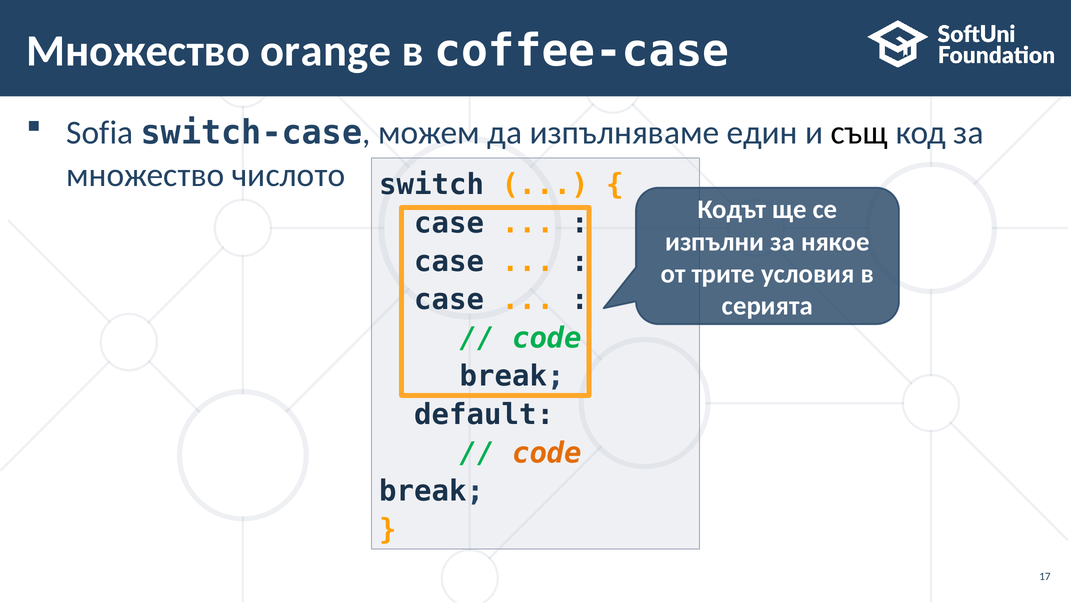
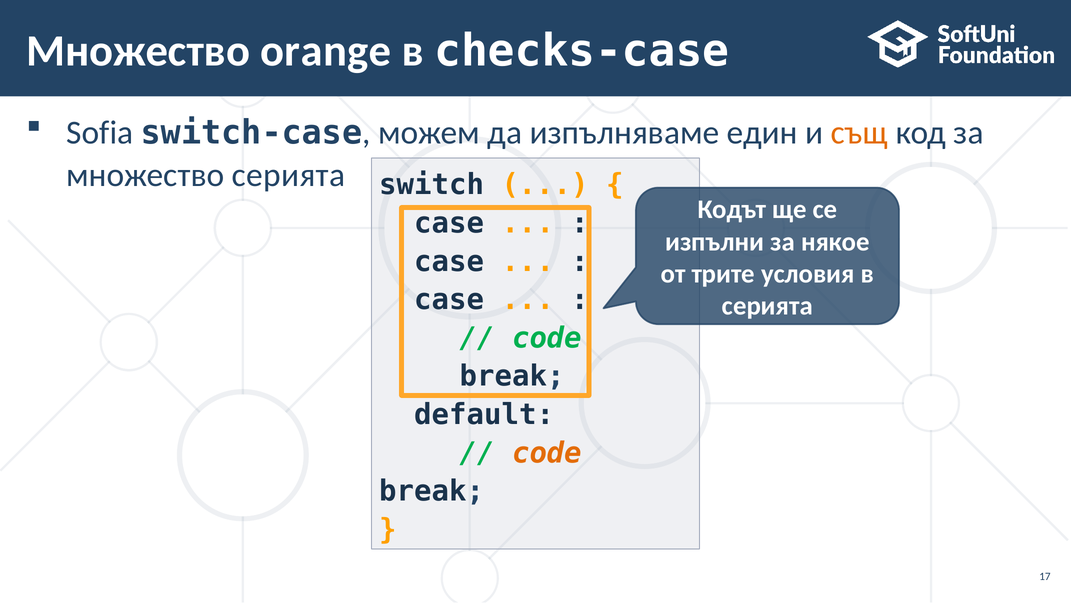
coffee-case: coffee-case -> checks-case (582, 51)
същ colour: black -> orange (859, 133)
множество числото: числото -> серията (288, 175)
